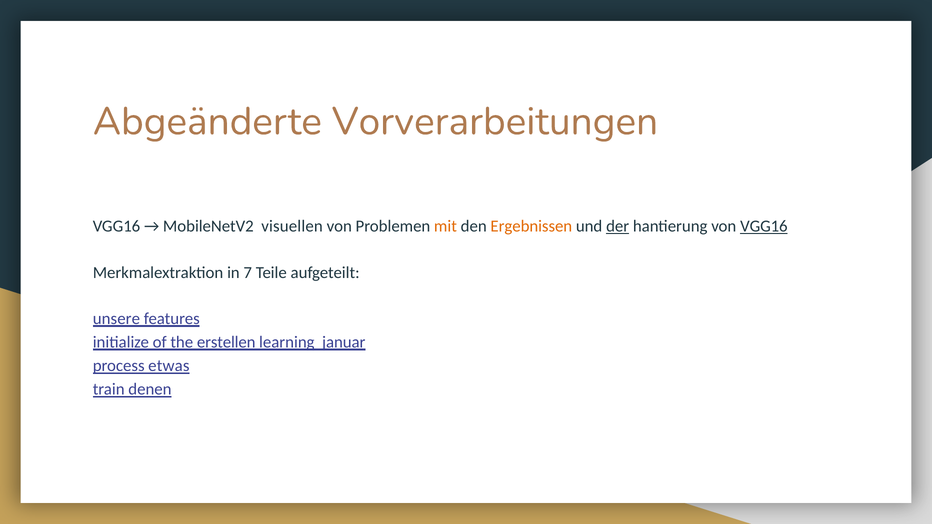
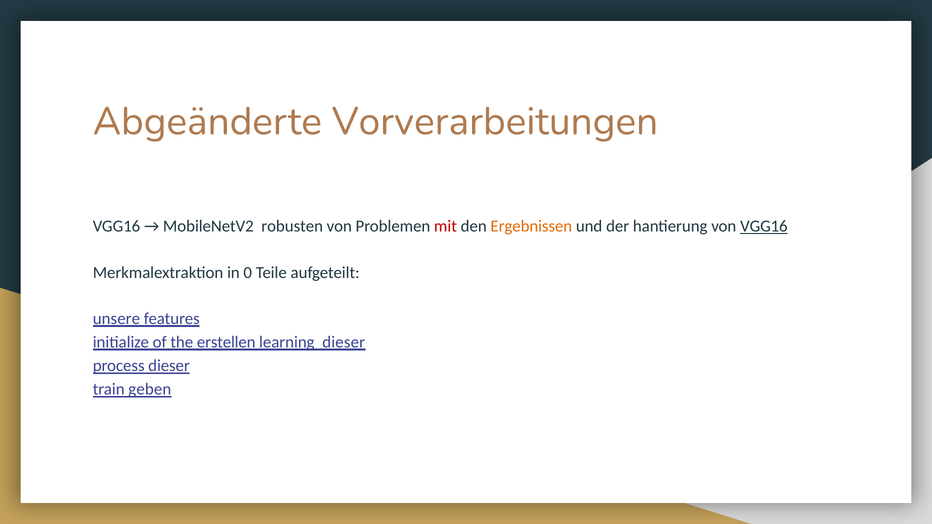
visuellen: visuellen -> robusten (292, 226)
mit colour: orange -> red (445, 226)
der underline: present -> none (618, 226)
7: 7 -> 0 (248, 273)
learning januar: januar -> dieser (344, 343)
process etwas: etwas -> dieser (169, 366)
denen: denen -> geben (150, 390)
